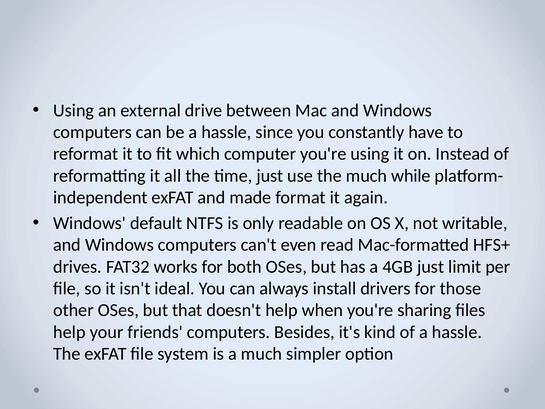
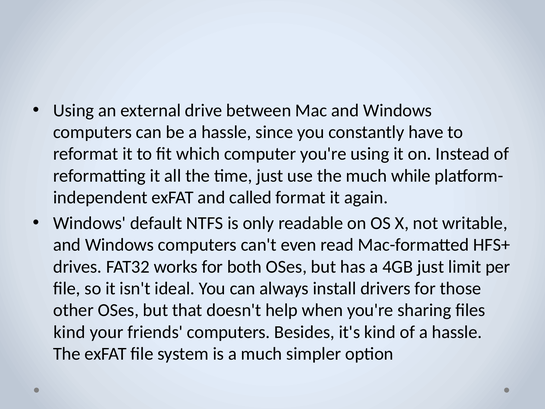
made: made -> called (251, 197)
help: help -> kind (69, 332)
